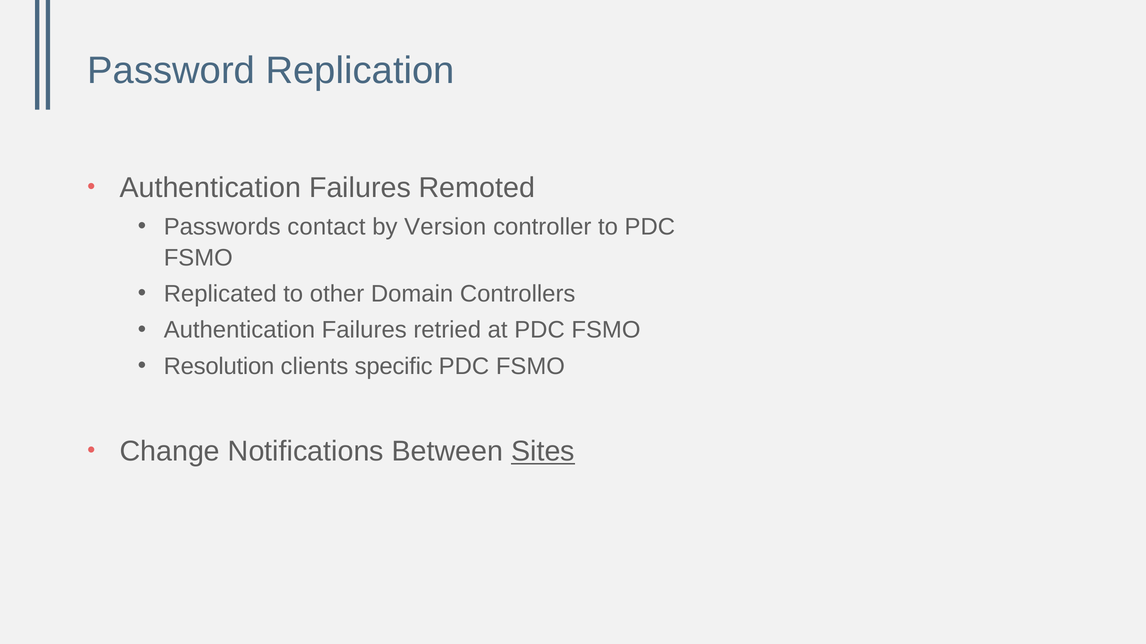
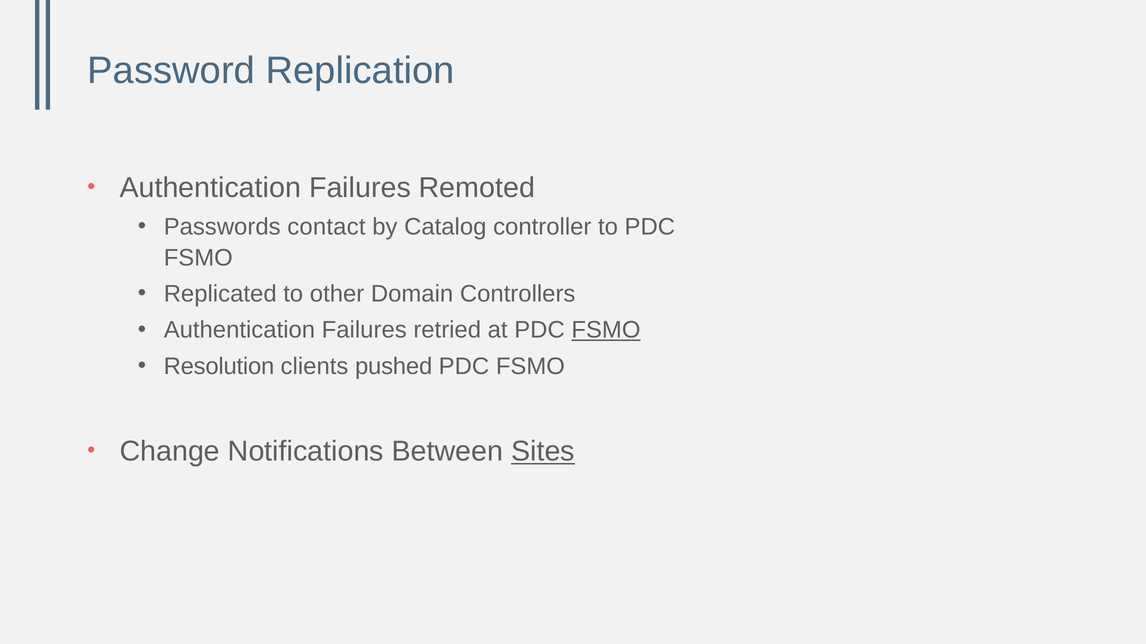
Version: Version -> Catalog (445, 227)
FSMO underline: none -> present (606, 330)
specific: specific -> pushed (394, 367)
